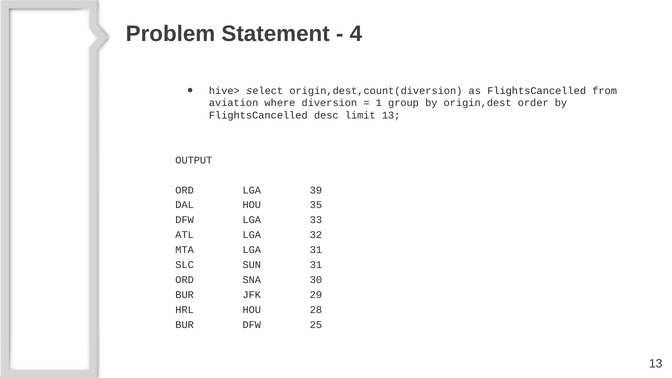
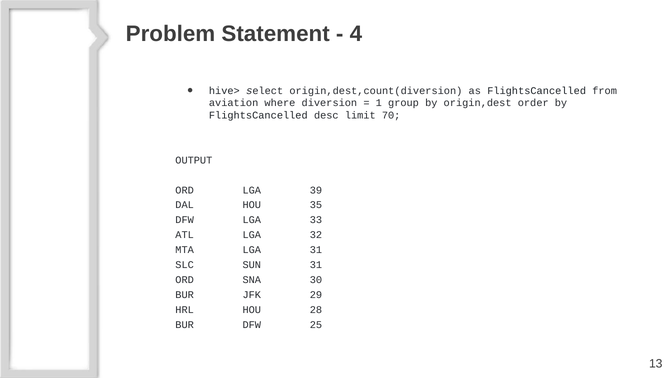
limit 13: 13 -> 70 (391, 115)
